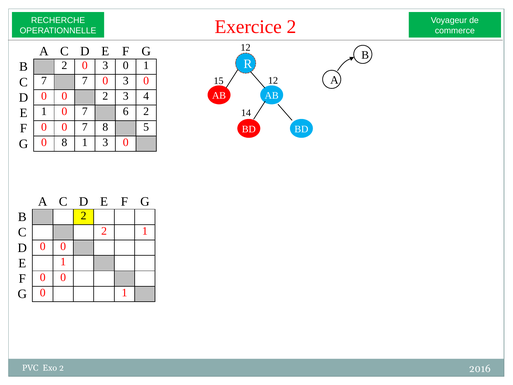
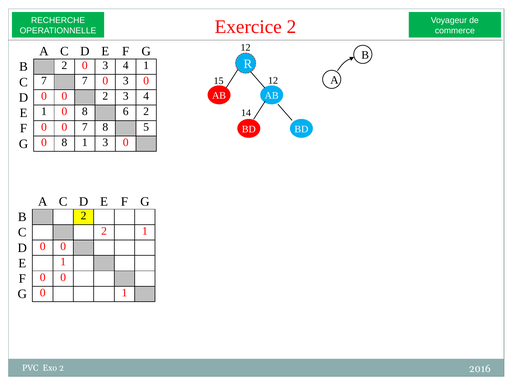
2 0 3 0: 0 -> 4 (126, 65)
1 0 7: 7 -> 8 (85, 111)
